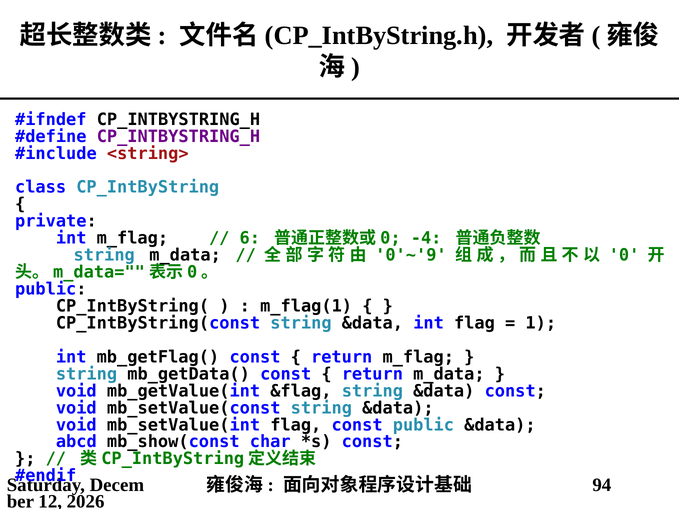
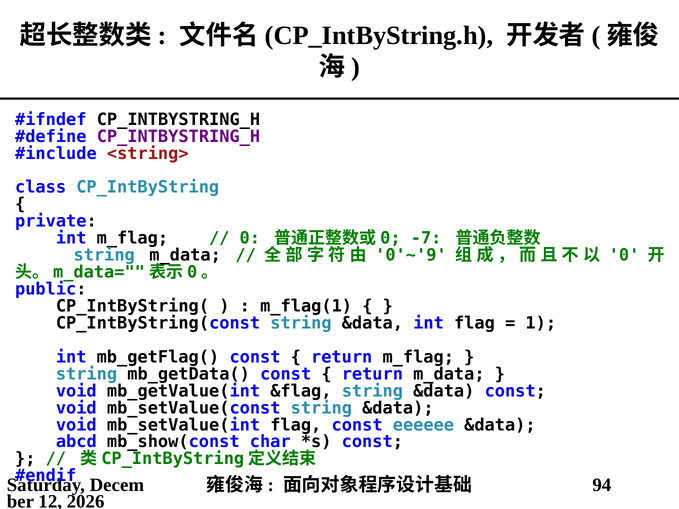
6: 6 -> 0 (250, 238)
-4: -4 -> -7 (426, 238)
const public: public -> eeeeee (423, 425)
